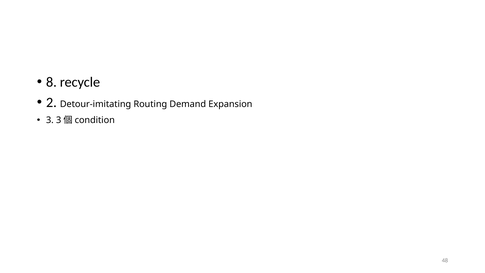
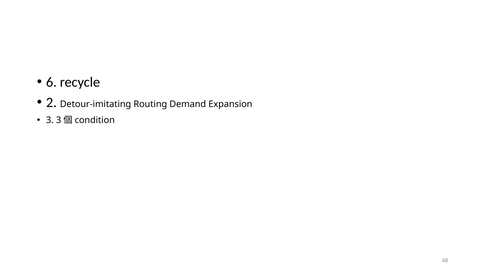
8: 8 -> 6 (51, 82)
